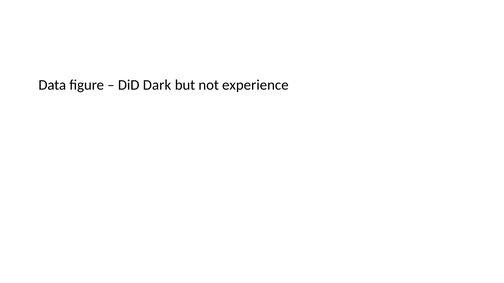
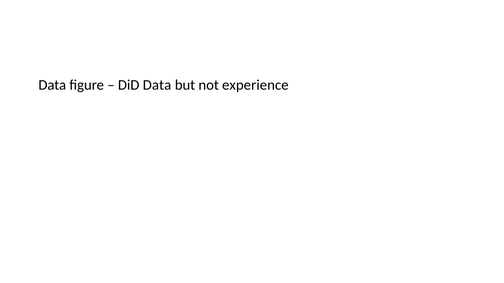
DiD Dark: Dark -> Data (157, 85)
